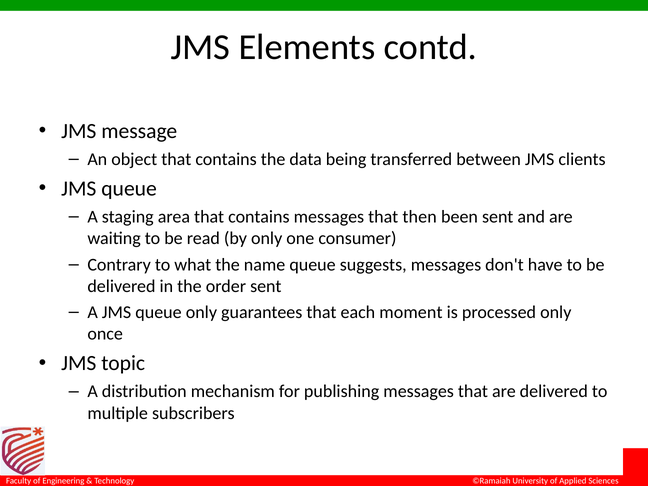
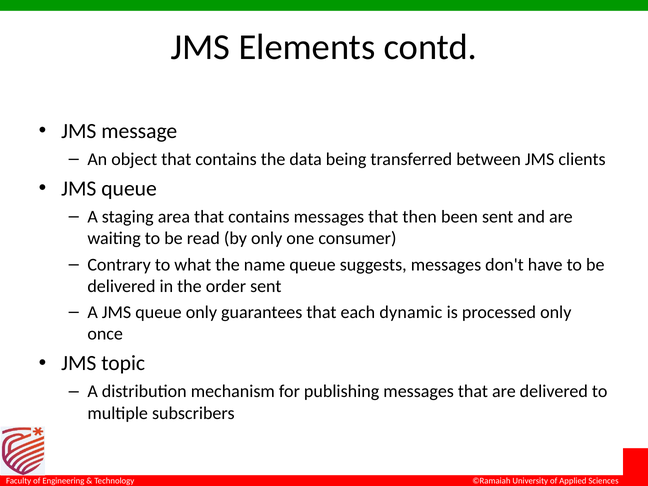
moment: moment -> dynamic (411, 312)
